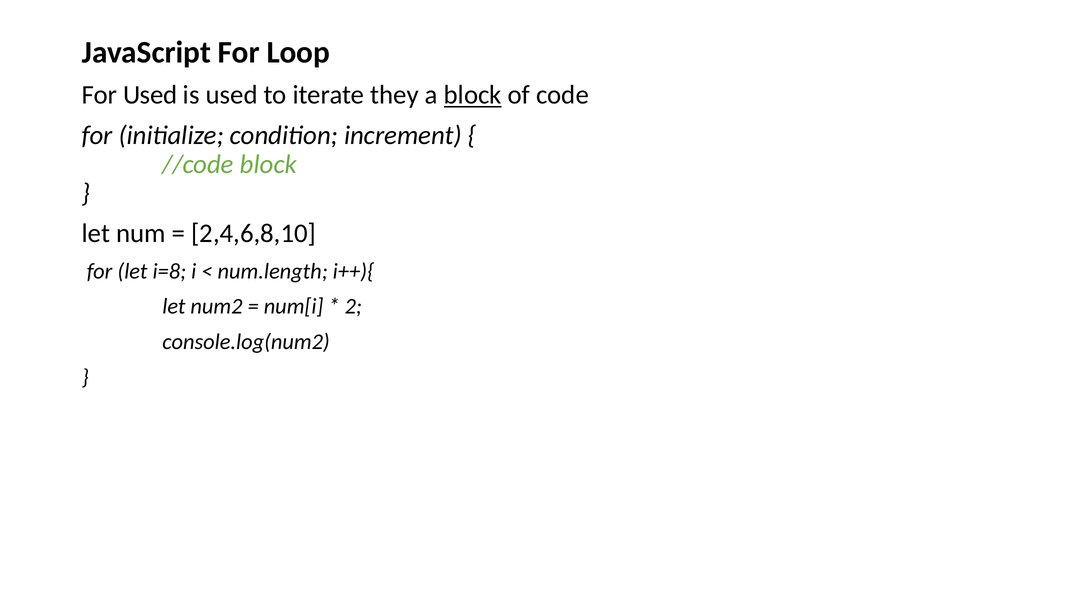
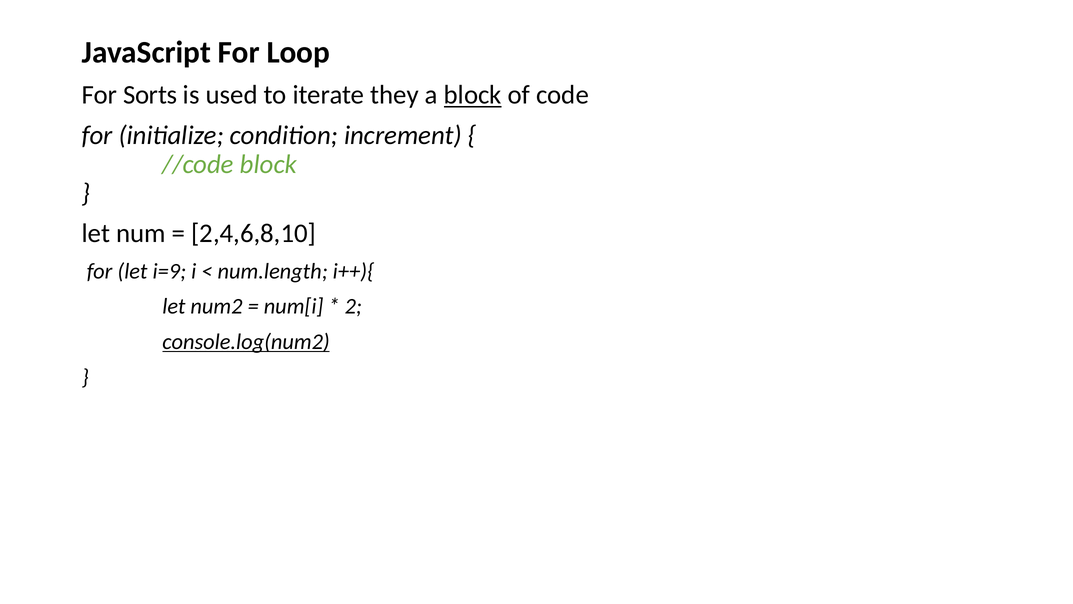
For Used: Used -> Sorts (150, 95)
i=8: i=8 -> i=9 (169, 271)
console.log(num2 underline: none -> present (246, 342)
